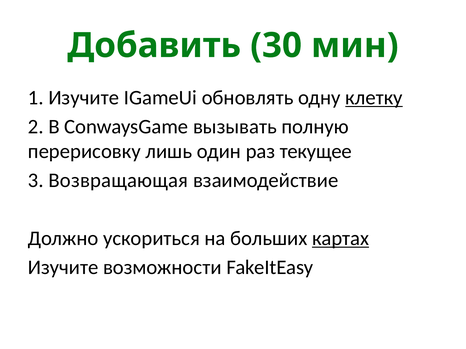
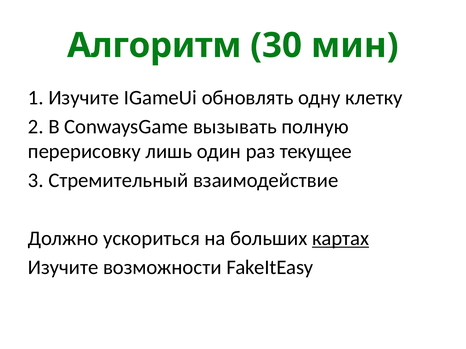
Добавить: Добавить -> Алгоритм (154, 46)
клетку underline: present -> none (374, 98)
Возвращающая: Возвращающая -> Стремительный (118, 181)
